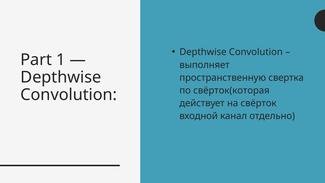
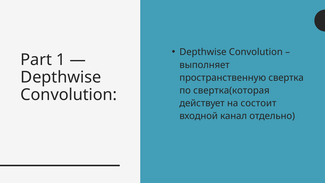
свёрток(которая: свёрток(которая -> свертка(которая (231, 90)
свёрток: свёрток -> состоит (259, 103)
